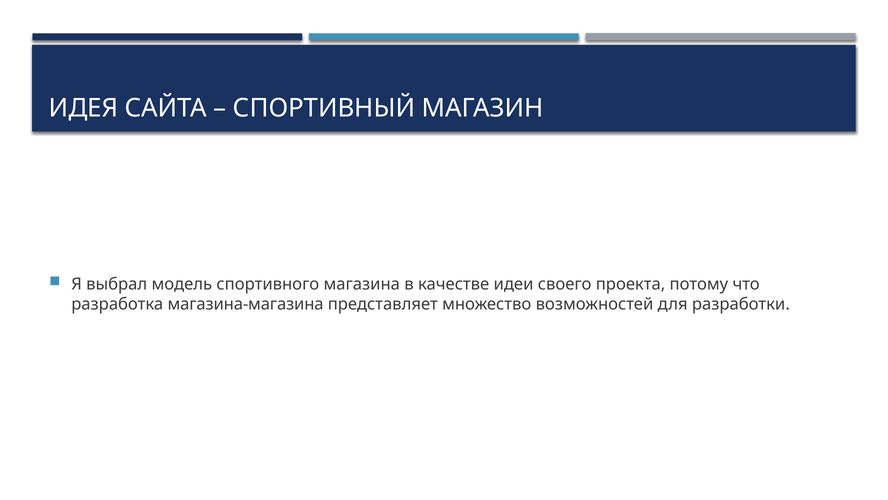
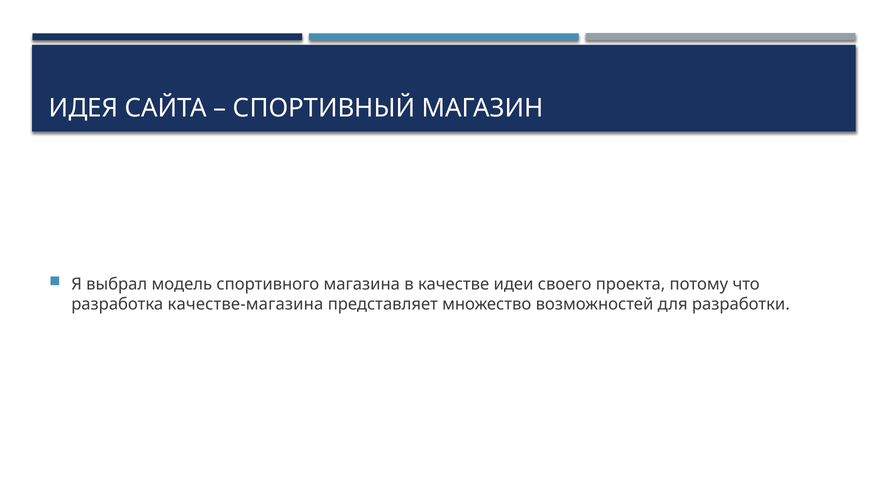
магазина-магазина: магазина-магазина -> качестве-магазина (245, 304)
